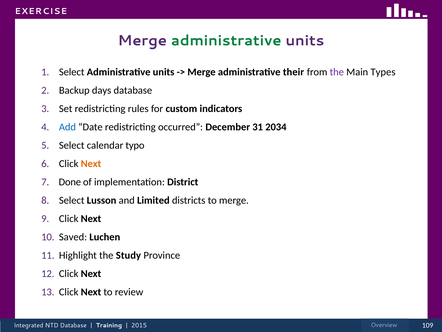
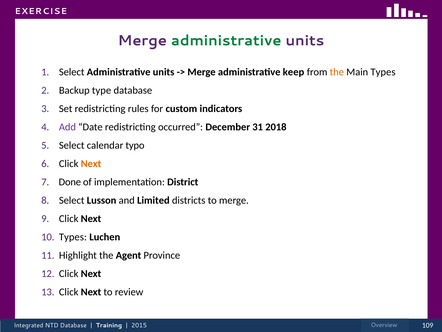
their: their -> keep (294, 72)
the colour: purple -> orange (337, 72)
days: days -> type (102, 90)
Add colour: blue -> purple (67, 127)
2034: 2034 -> 2018 (276, 127)
Saved: Saved -> Types (73, 237)
Study: Study -> Agent (129, 255)
